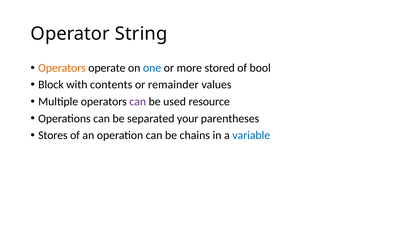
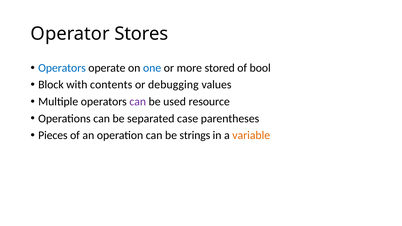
String: String -> Stores (141, 34)
Operators colour: orange -> blue (62, 68)
remainder: remainder -> debugging (173, 85)
your: your -> case (188, 119)
Stores: Stores -> Pieces (53, 135)
chains: chains -> strings (195, 135)
variable colour: blue -> orange (251, 135)
